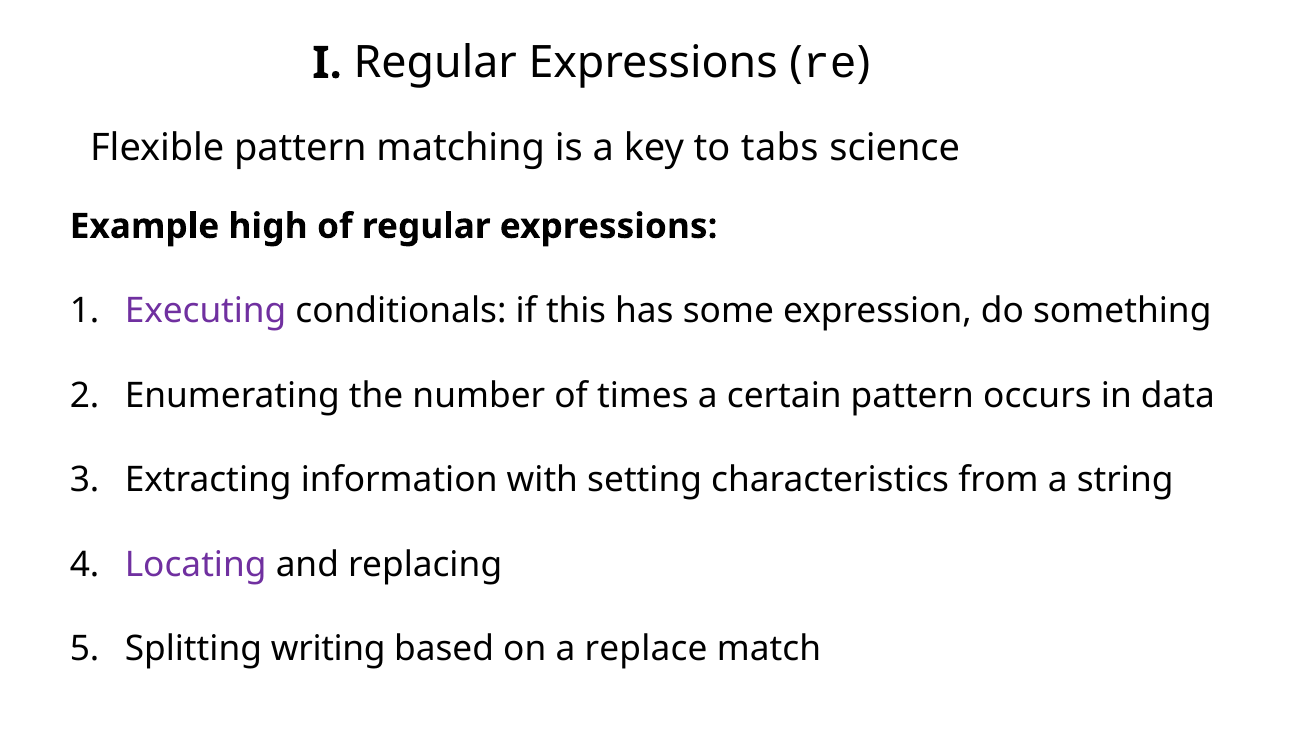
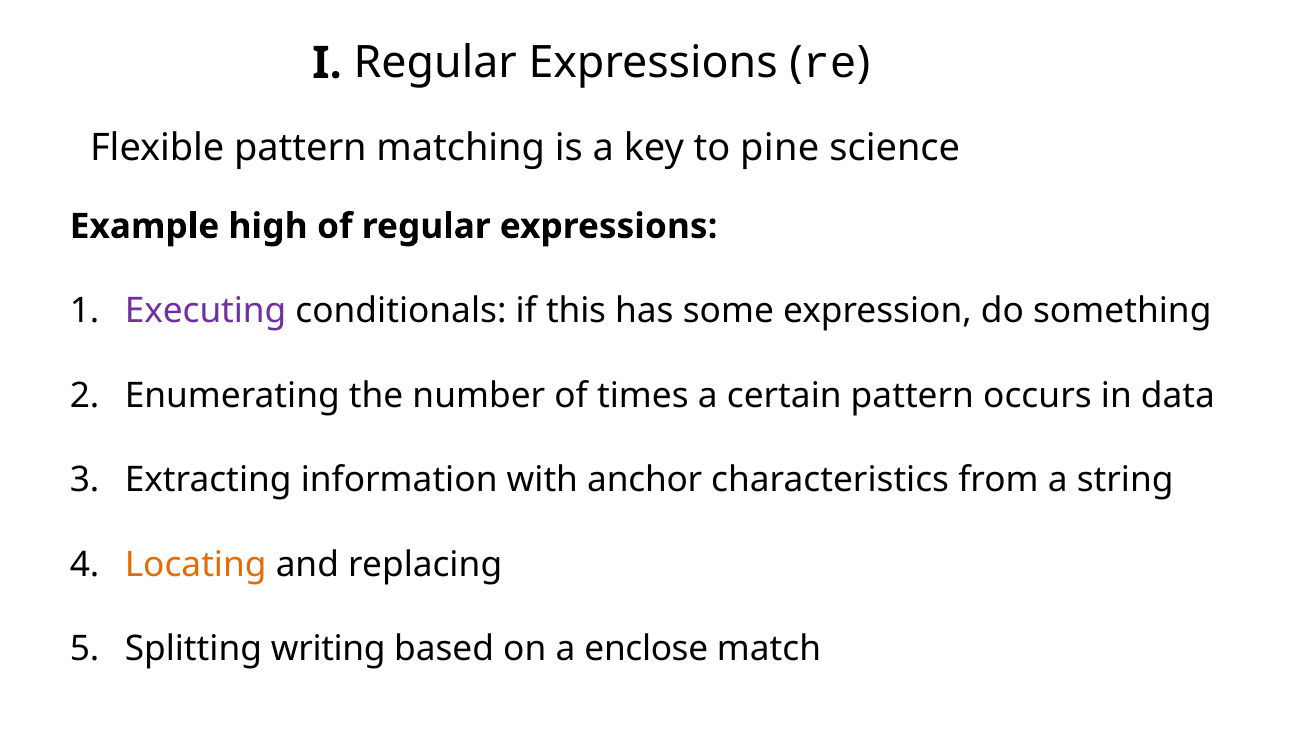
tabs: tabs -> pine (780, 148)
setting: setting -> anchor (645, 480)
Locating colour: purple -> orange (196, 565)
replace: replace -> enclose (646, 649)
